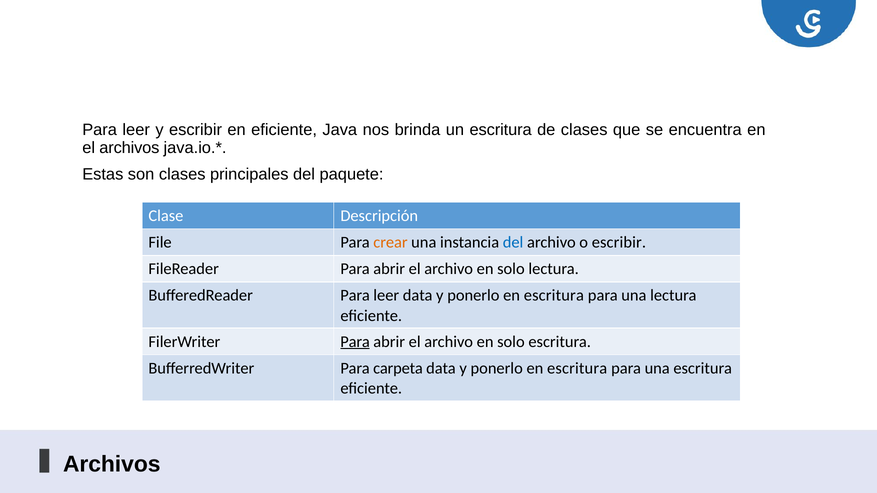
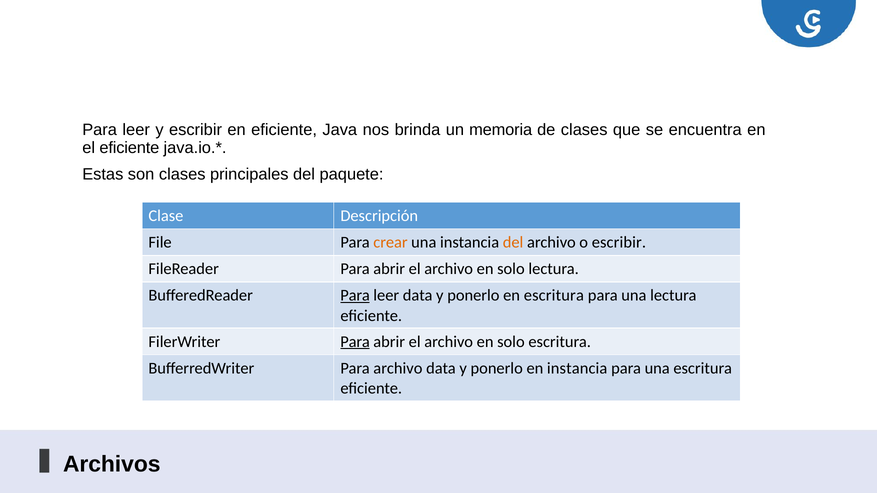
un escritura: escritura -> memoria (501, 130)
el archivos: archivos -> eficiente (129, 148)
del colour: blue -> orange (513, 242)
Para underline: none -> present (355, 296)
Para carpeta: carpeta -> archivo (398, 368)
escritura: escritura -> instancia (577, 368)
